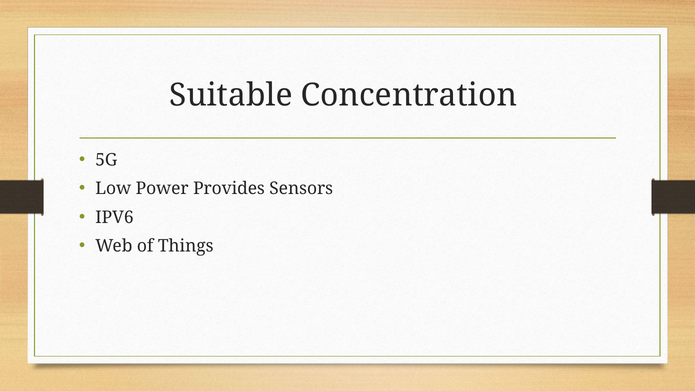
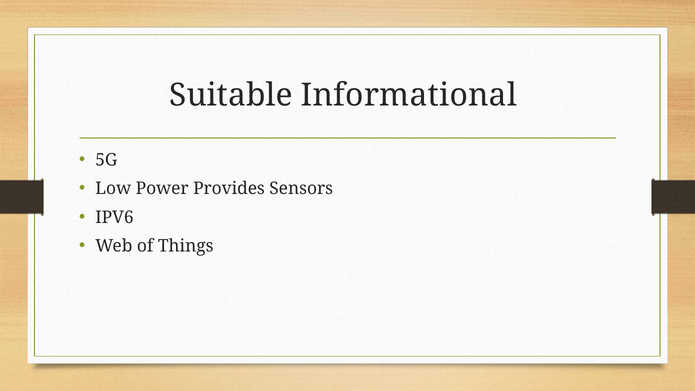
Concentration: Concentration -> Informational (409, 95)
